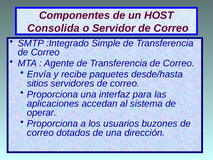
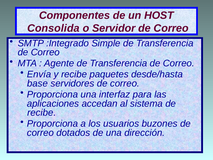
sitios: sitios -> base (37, 83)
operar: operar -> recibe (42, 112)
